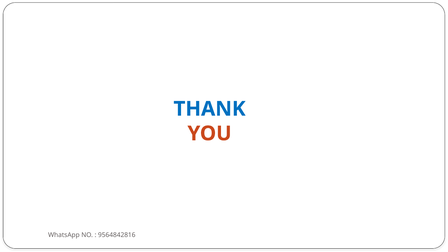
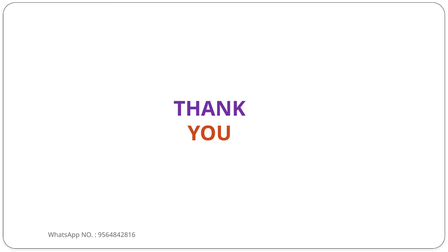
THANK colour: blue -> purple (210, 109)
